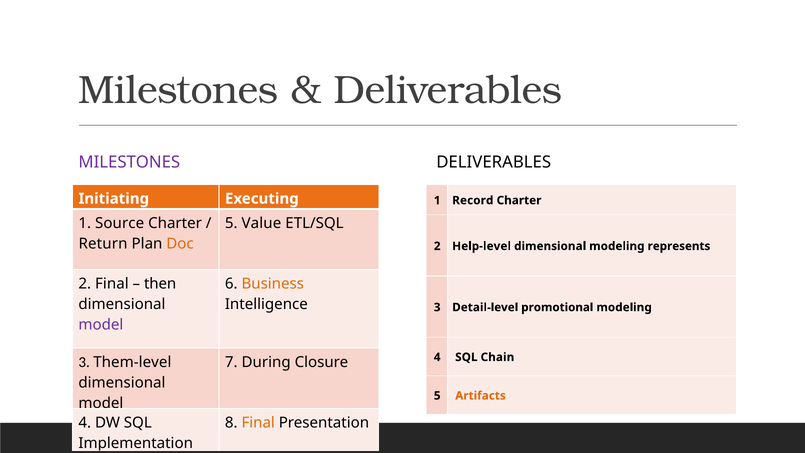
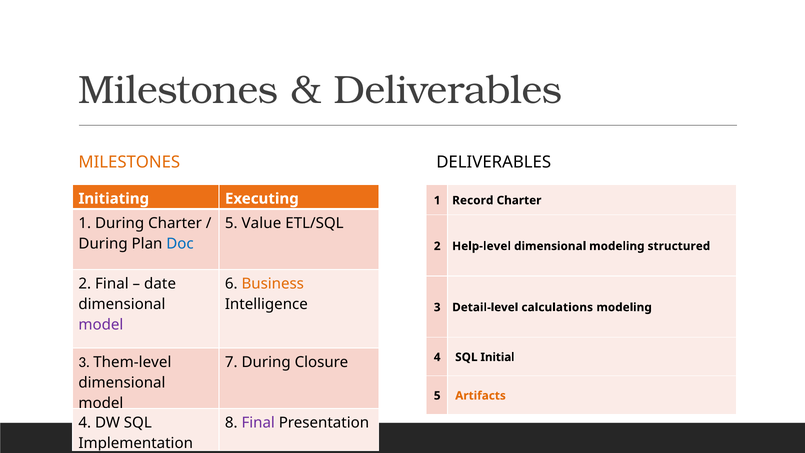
MILESTONES colour: purple -> orange (129, 162)
1 Source: Source -> During (120, 223)
Return: Return -> During (103, 244)
Doc colour: orange -> blue (180, 244)
represents: represents -> structured (679, 246)
then: then -> date (160, 283)
promotional: promotional -> calculations (557, 307)
Chain: Chain -> Initial (498, 357)
Final colour: orange -> purple (258, 422)
